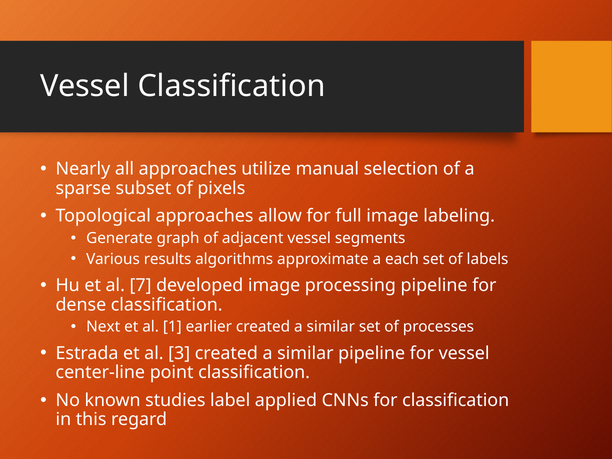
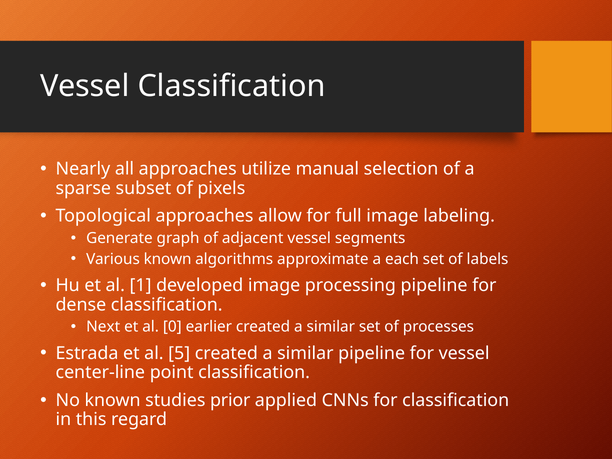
Various results: results -> known (168, 259)
7: 7 -> 1 (141, 285)
1: 1 -> 0 (172, 327)
3: 3 -> 5 (179, 353)
label: label -> prior (230, 400)
